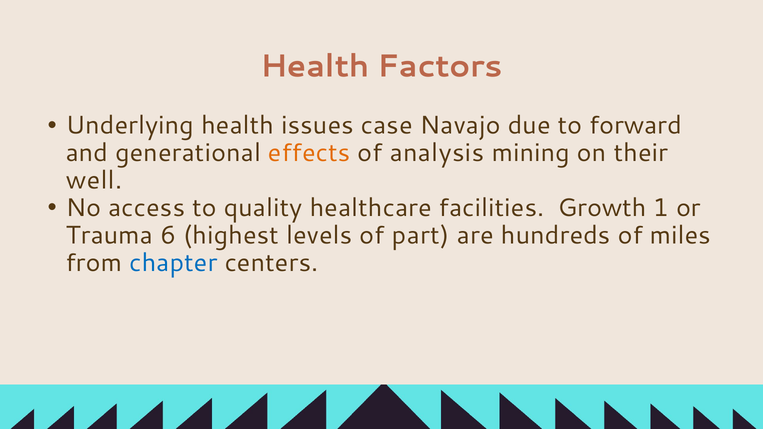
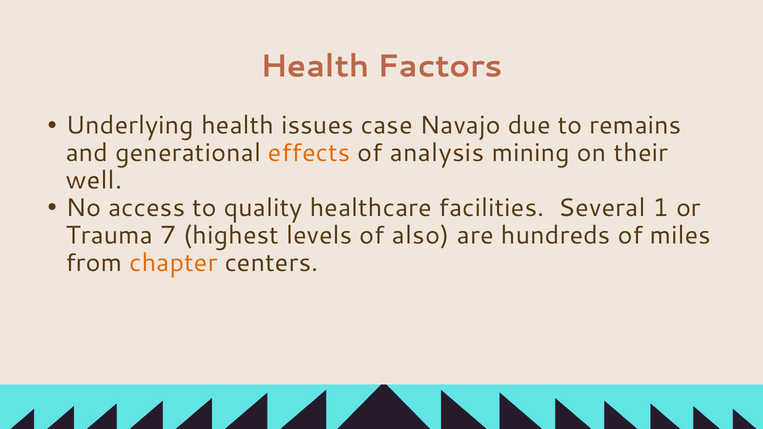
forward: forward -> remains (635, 126)
Growth: Growth -> Several (602, 208)
6: 6 -> 7 (168, 236)
part: part -> also (421, 236)
chapter colour: blue -> orange (173, 263)
